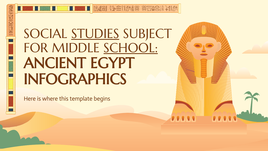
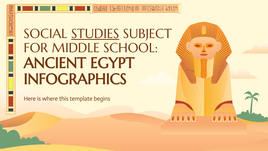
SCHOOL underline: present -> none (131, 48)
